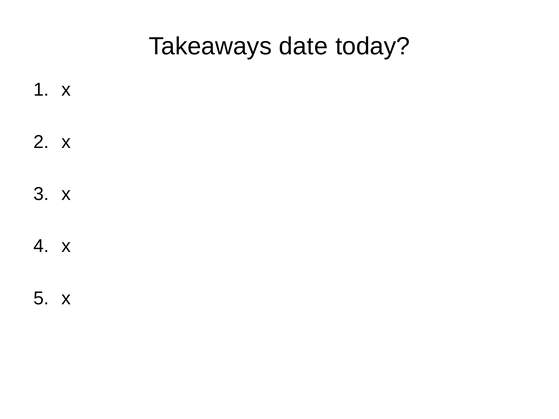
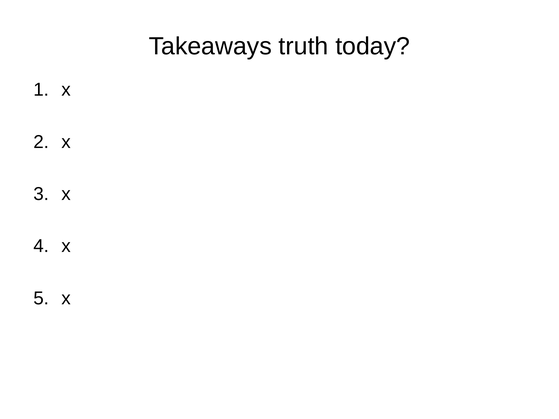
date: date -> truth (304, 46)
